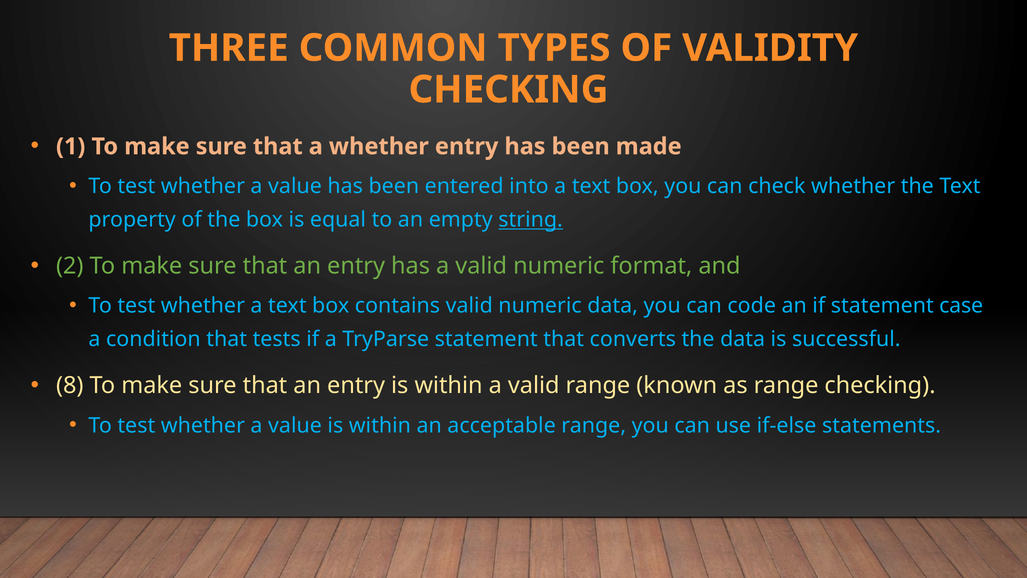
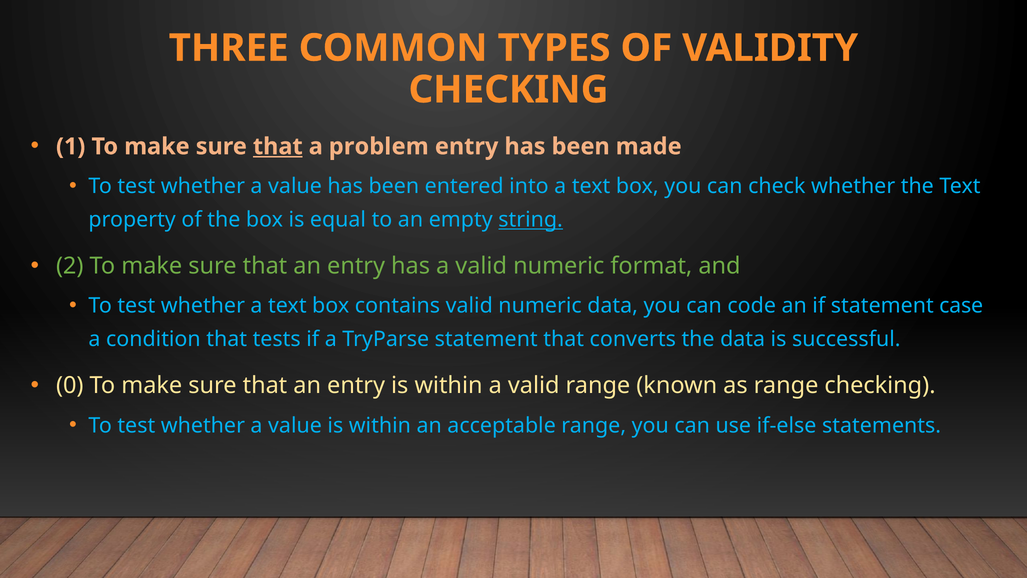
that underline: none -> present (278, 146)
a whether: whether -> problem (379, 146)
8: 8 -> 0 (70, 385)
